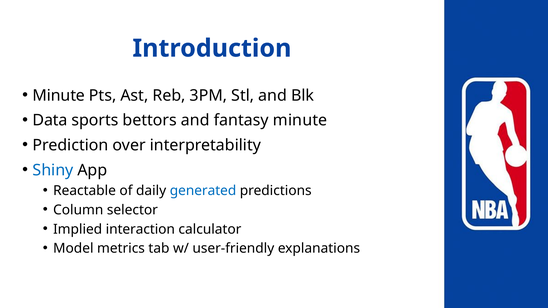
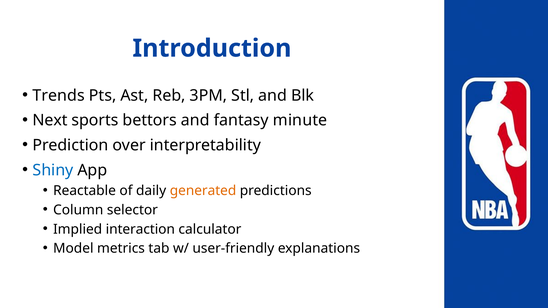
Minute: Minute -> Trends (59, 96)
Data: Data -> Next (50, 120)
generated colour: blue -> orange (203, 191)
